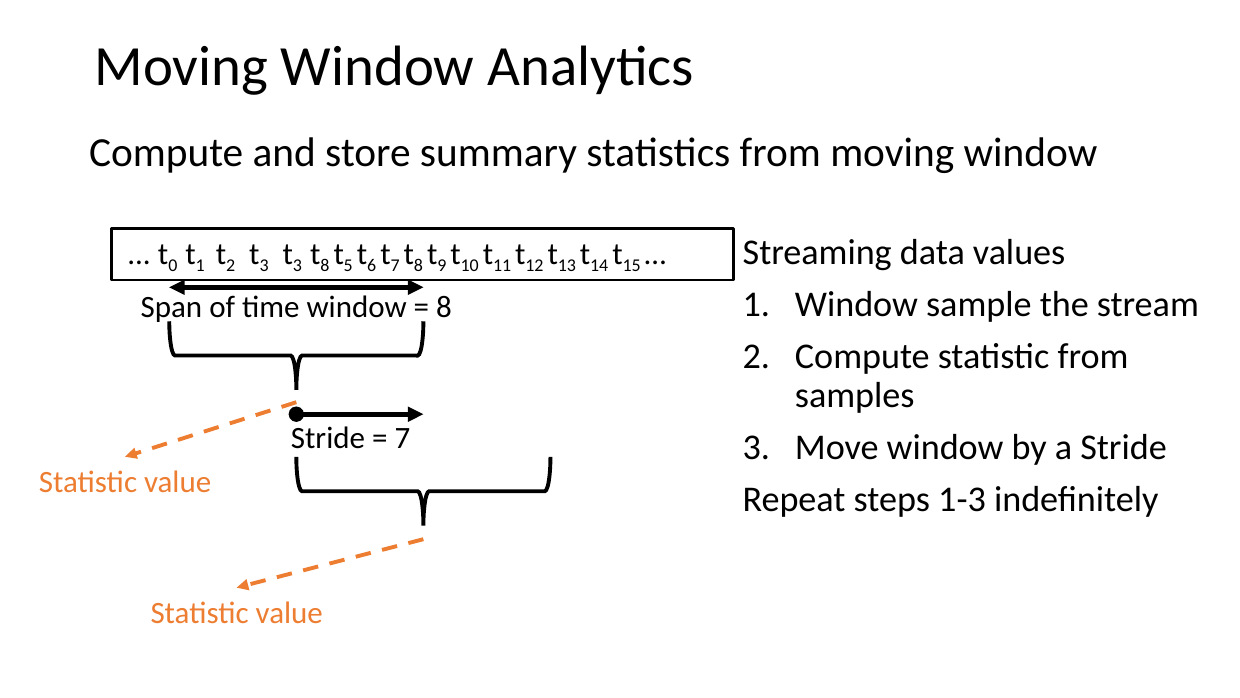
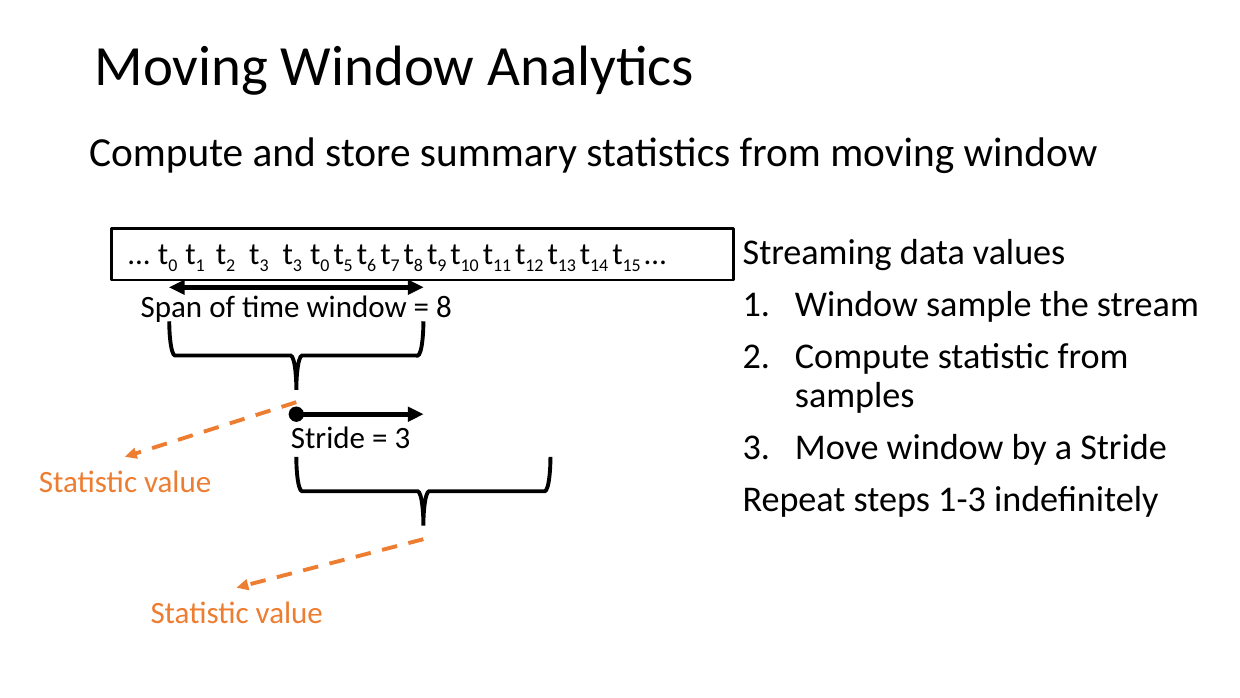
8: 8 -> 0 (325, 266)
7: 7 -> 3 (402, 438)
